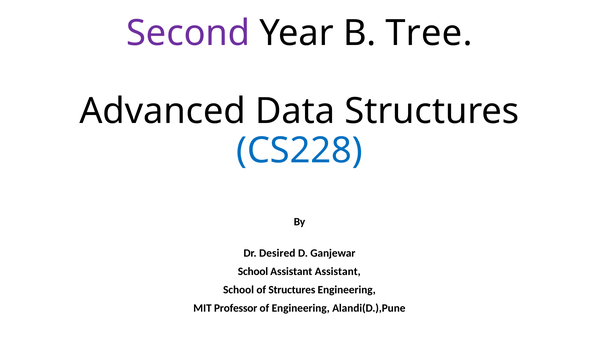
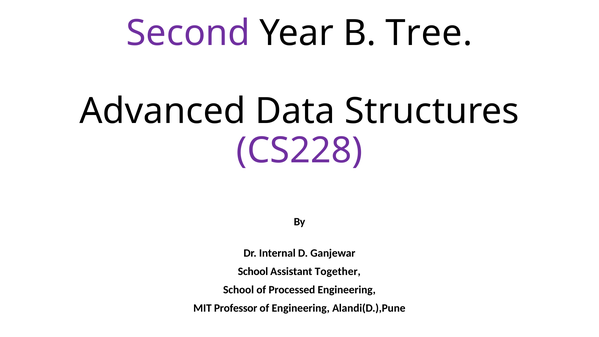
CS228 colour: blue -> purple (299, 150)
Desired: Desired -> Internal (277, 253)
Assistant Assistant: Assistant -> Together (338, 271)
of Structures: Structures -> Processed (292, 290)
